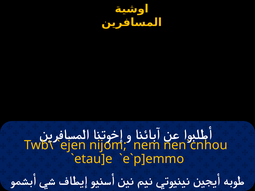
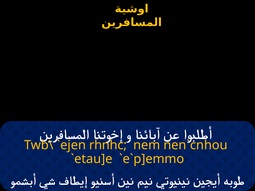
nijom: nijom -> rhnhc (108, 145)
